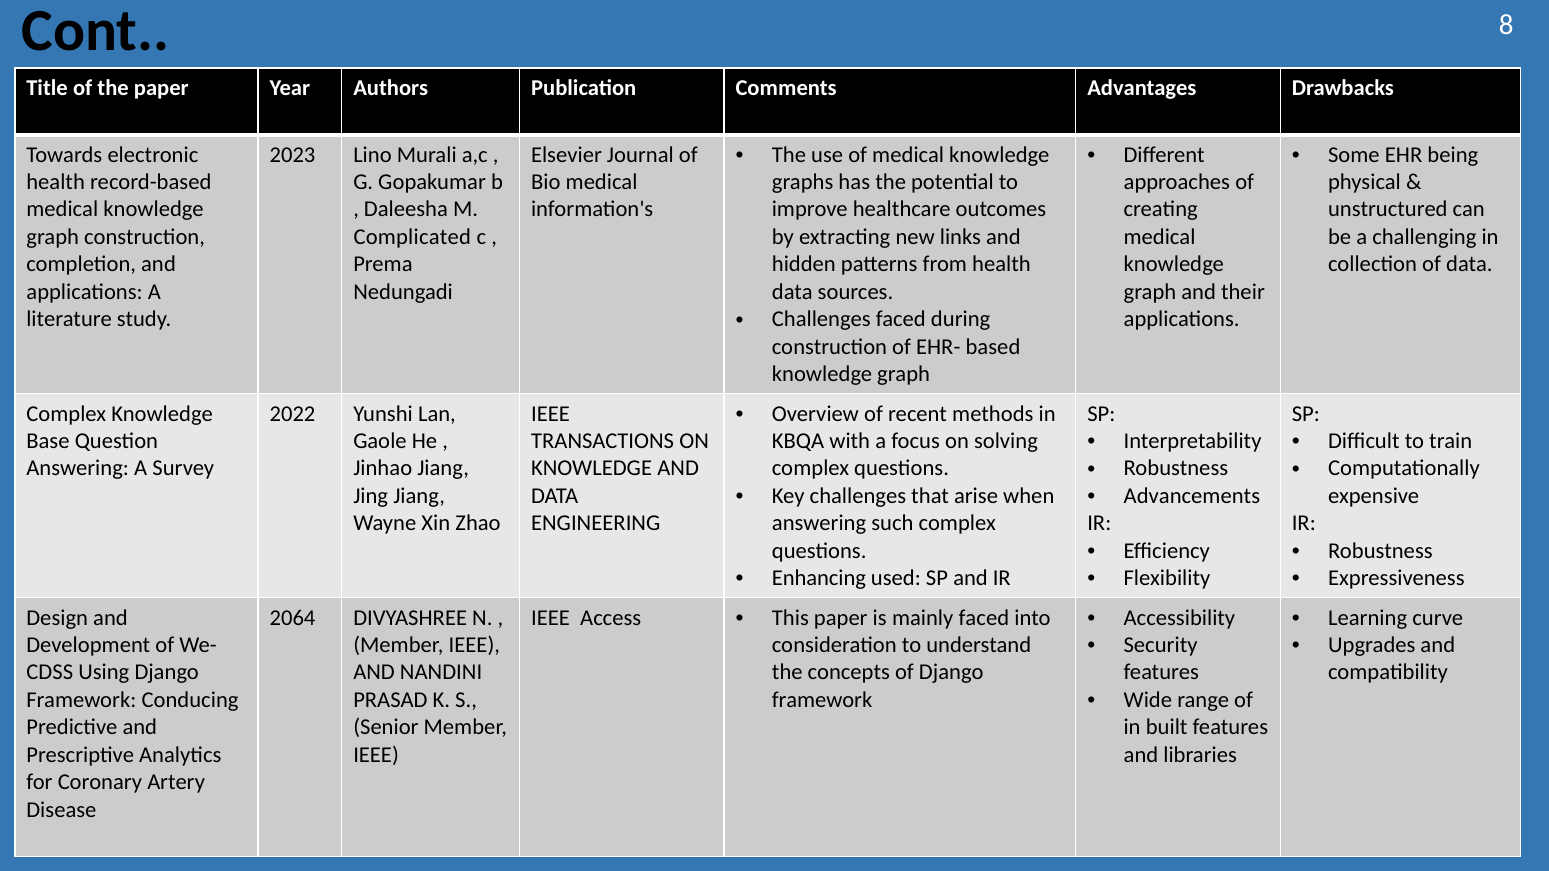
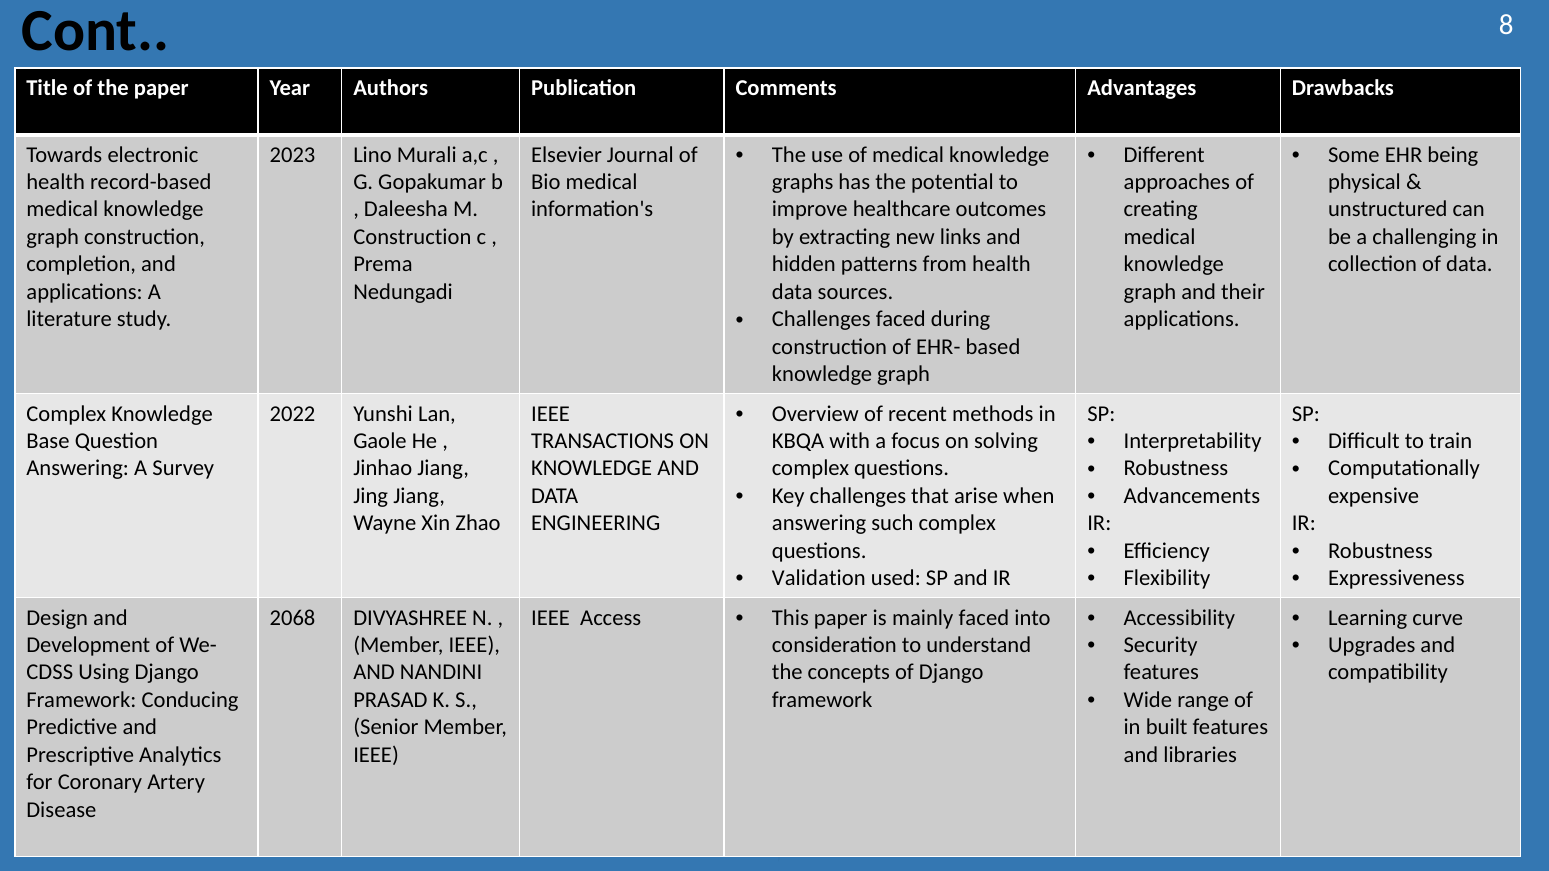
Complicated: Complicated -> Construction (412, 237)
Enhancing: Enhancing -> Validation (819, 579)
2064: 2064 -> 2068 (293, 618)
